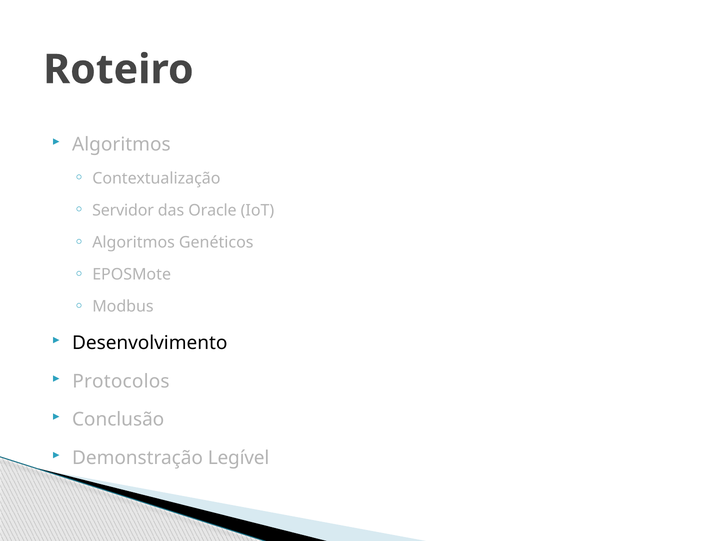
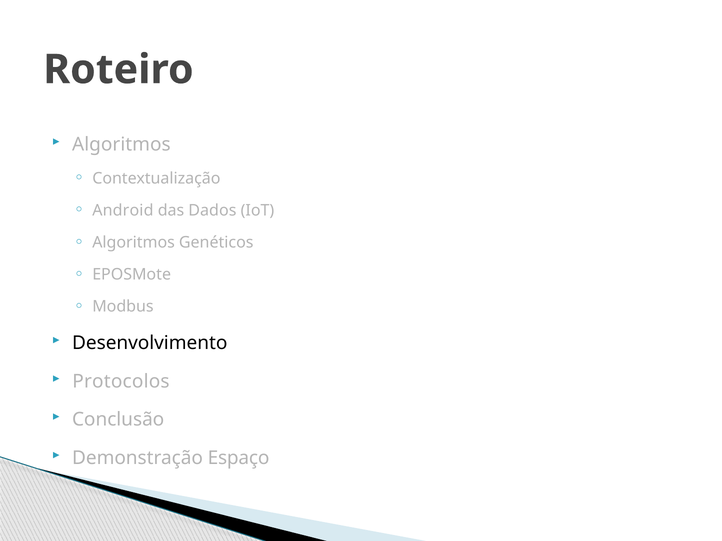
Servidor: Servidor -> Android (123, 210)
Oracle: Oracle -> Dados (212, 210)
Legível: Legível -> Espaço (239, 458)
